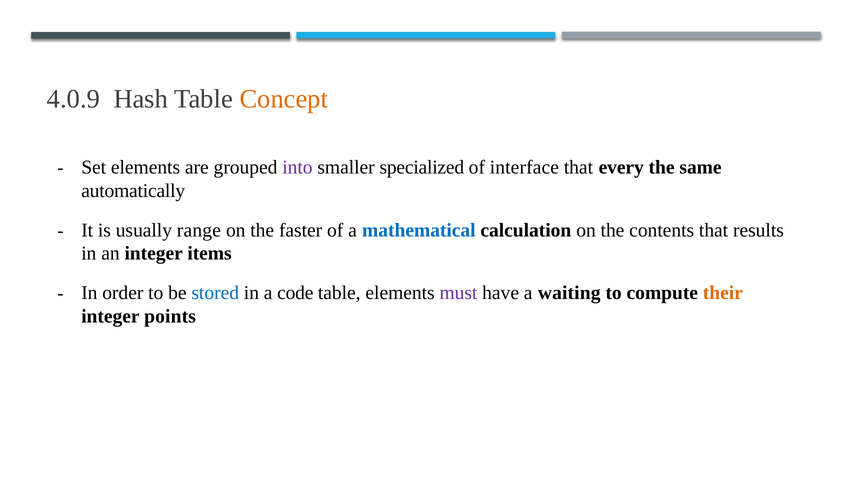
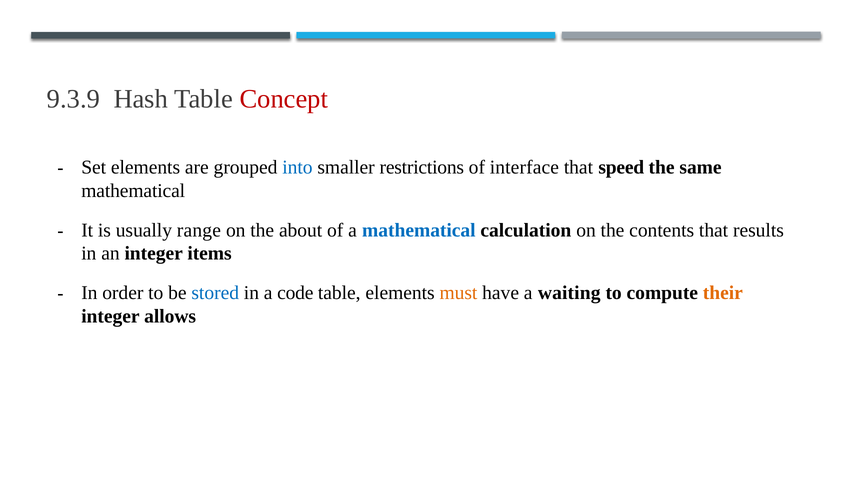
4.0.9: 4.0.9 -> 9.3.9 (74, 99)
Concept colour: orange -> red (284, 99)
into colour: purple -> blue (297, 167)
specialized: specialized -> restrictions (422, 167)
every: every -> speed (621, 167)
automatically: automatically -> mathematical (133, 191)
faster: faster -> about (301, 230)
must colour: purple -> orange (458, 293)
points: points -> allows (170, 316)
